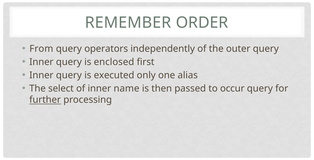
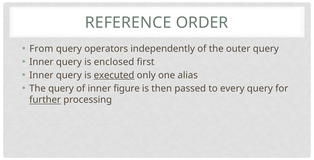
REMEMBER: REMEMBER -> REFERENCE (128, 23)
executed underline: none -> present (114, 75)
The select: select -> query (61, 89)
name: name -> figure (127, 89)
occur: occur -> every (232, 89)
